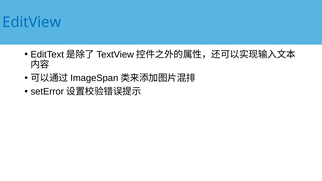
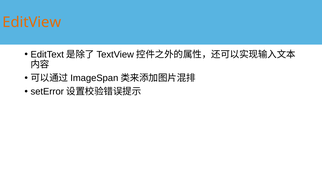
EditView colour: blue -> orange (32, 22)
